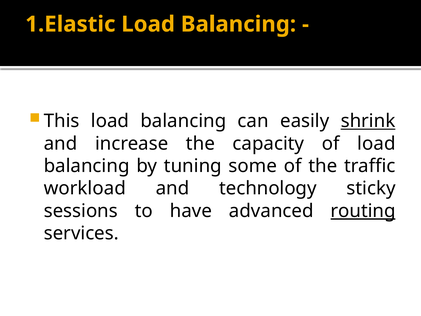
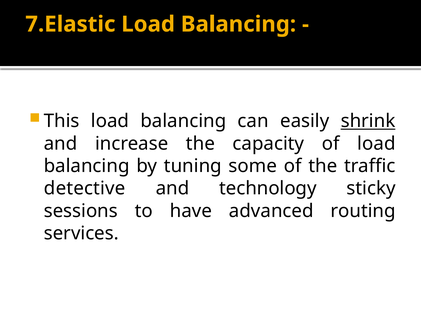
1.Elastic: 1.Elastic -> 7.Elastic (70, 24)
workload: workload -> detective (85, 188)
routing underline: present -> none (363, 211)
